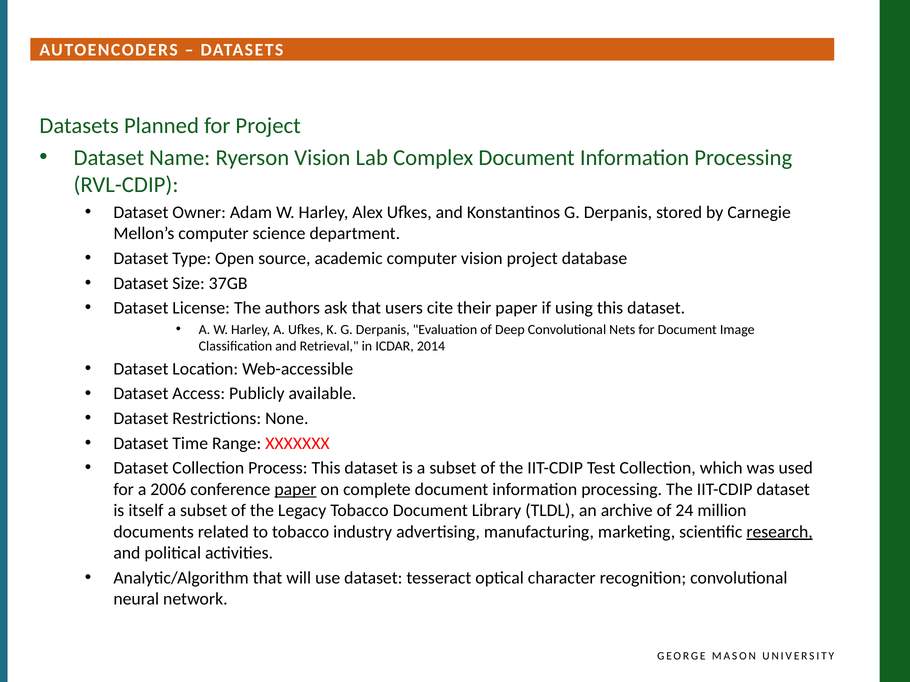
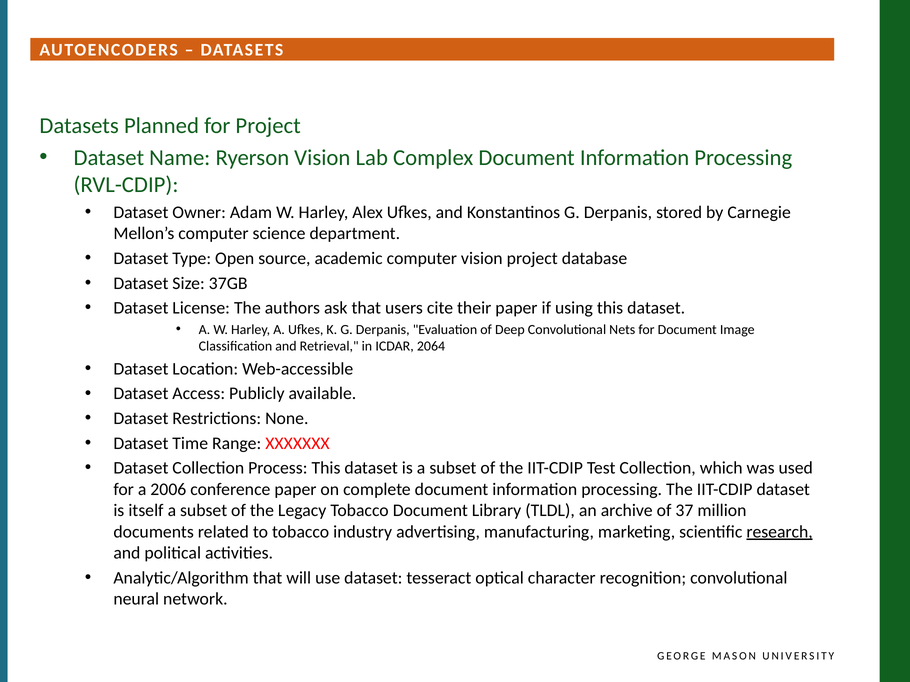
2014: 2014 -> 2064 (431, 346)
paper underline: present -> none (295, 490)
24: 24 -> 37 (684, 511)
